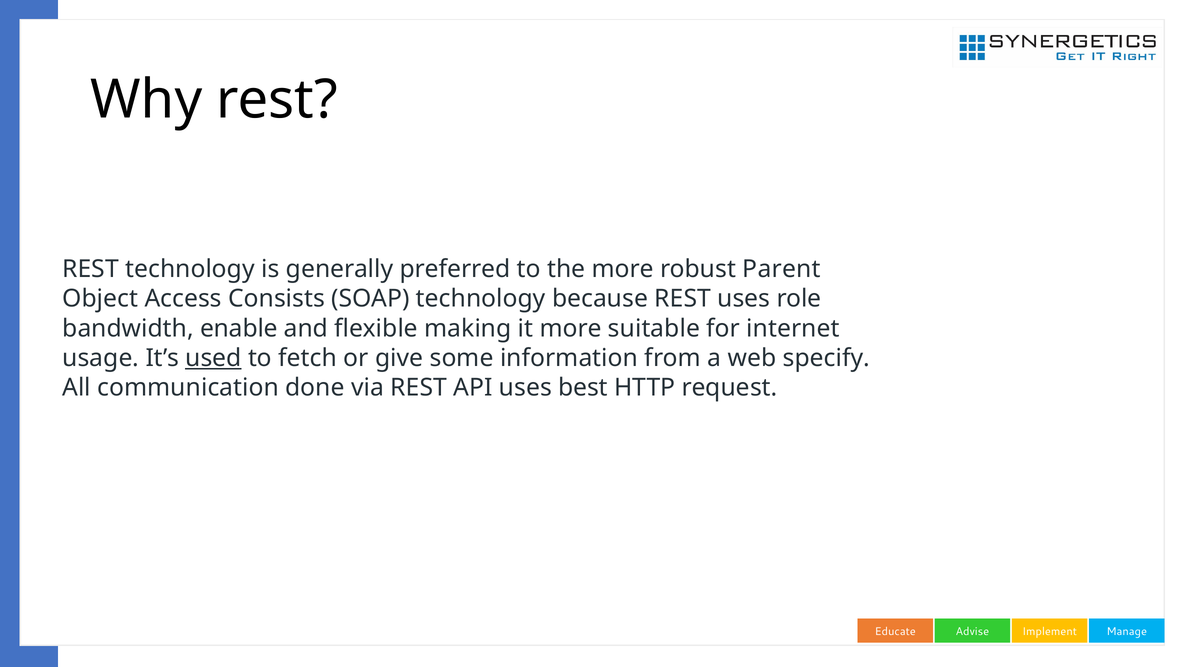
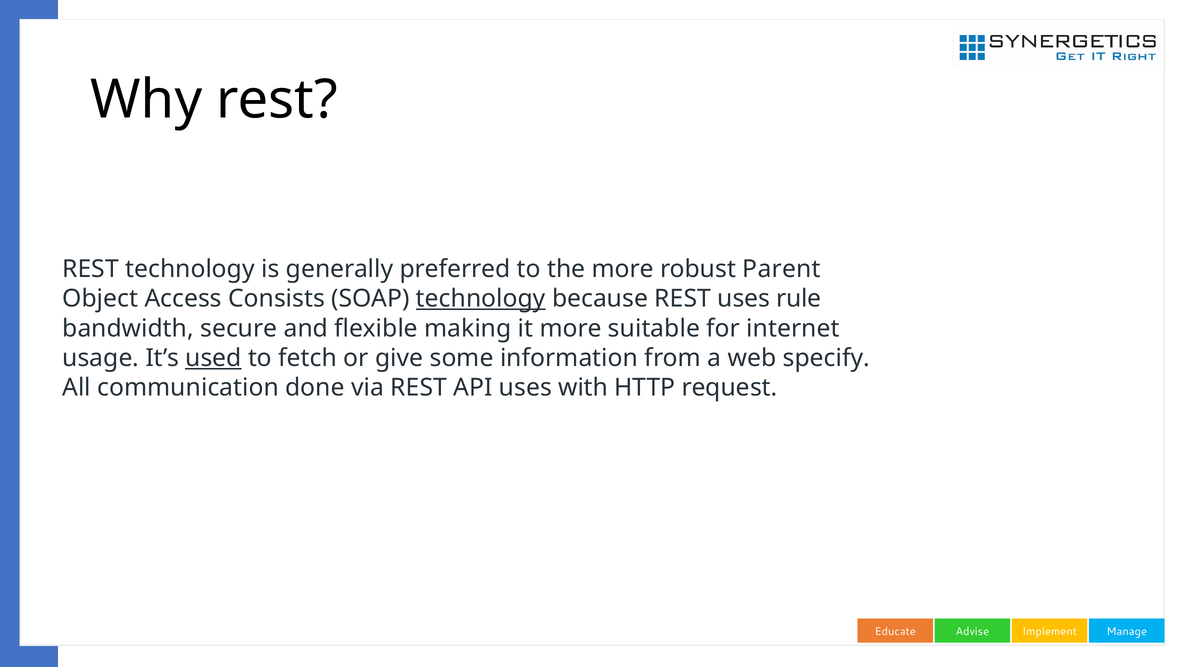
technology underline: none -> present (481, 299)
role: role -> rule (799, 299)
enable: enable -> secure (239, 328)
best: best -> with (583, 388)
